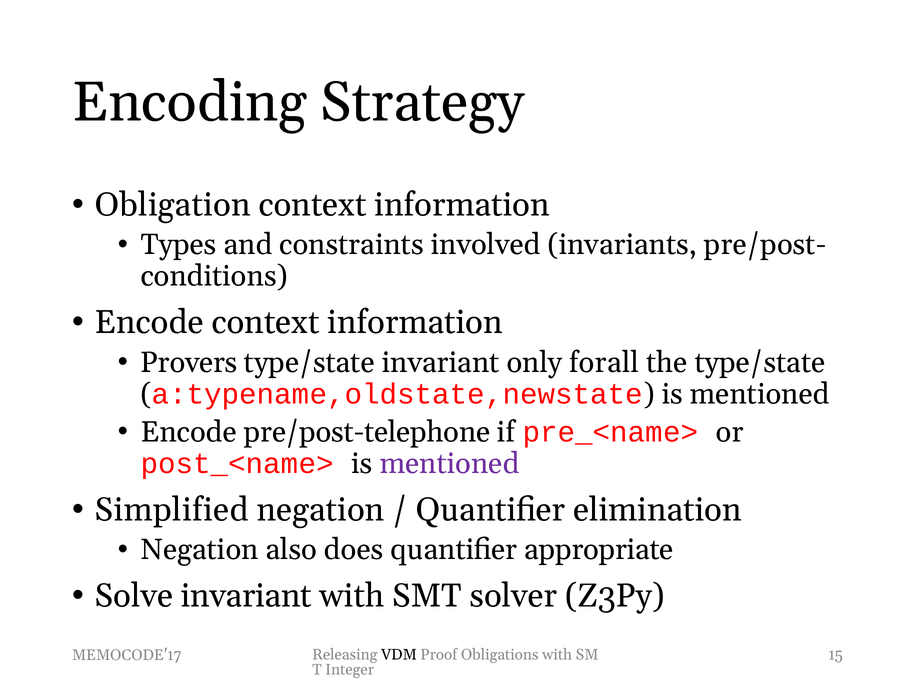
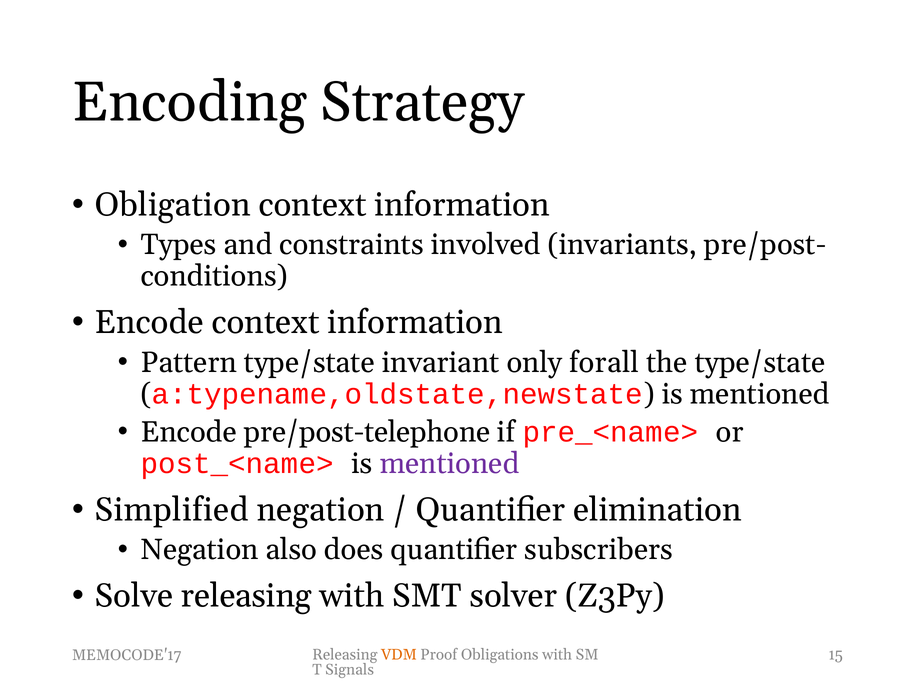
Provers: Provers -> Pattern (189, 363)
appropriate: appropriate -> subscribers (599, 550)
Solve invariant: invariant -> releasing (246, 596)
VDM colour: black -> orange (399, 655)
Integer: Integer -> Signals (350, 670)
